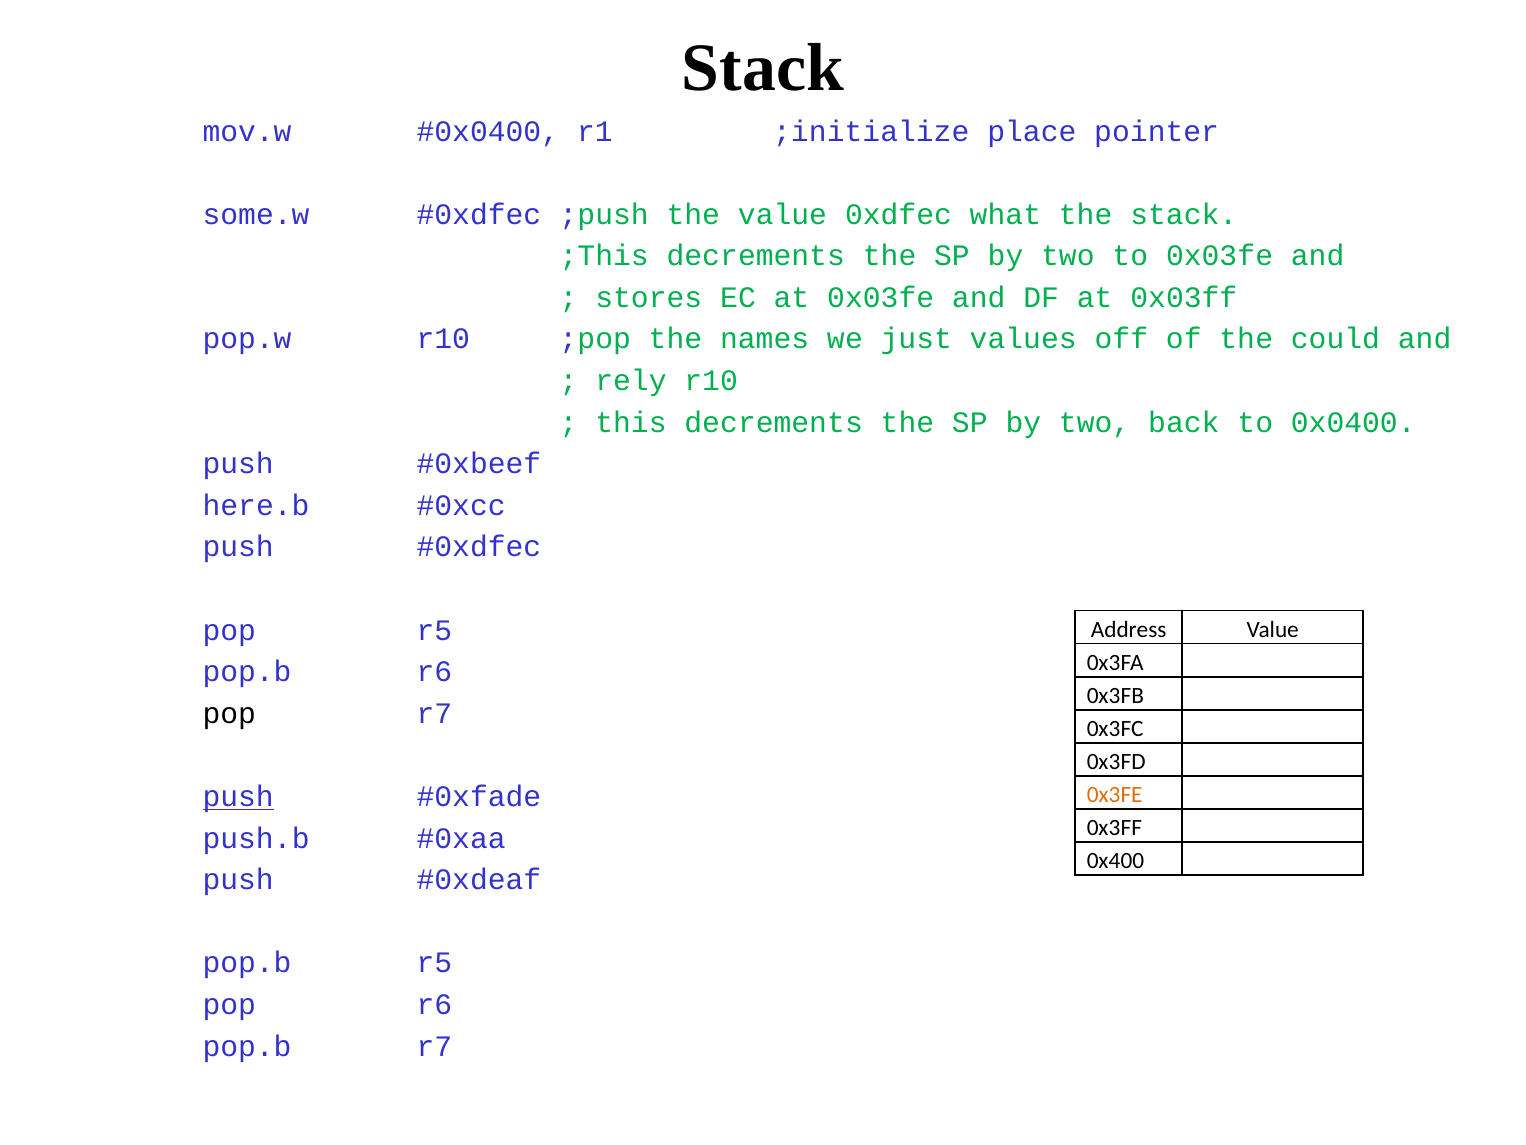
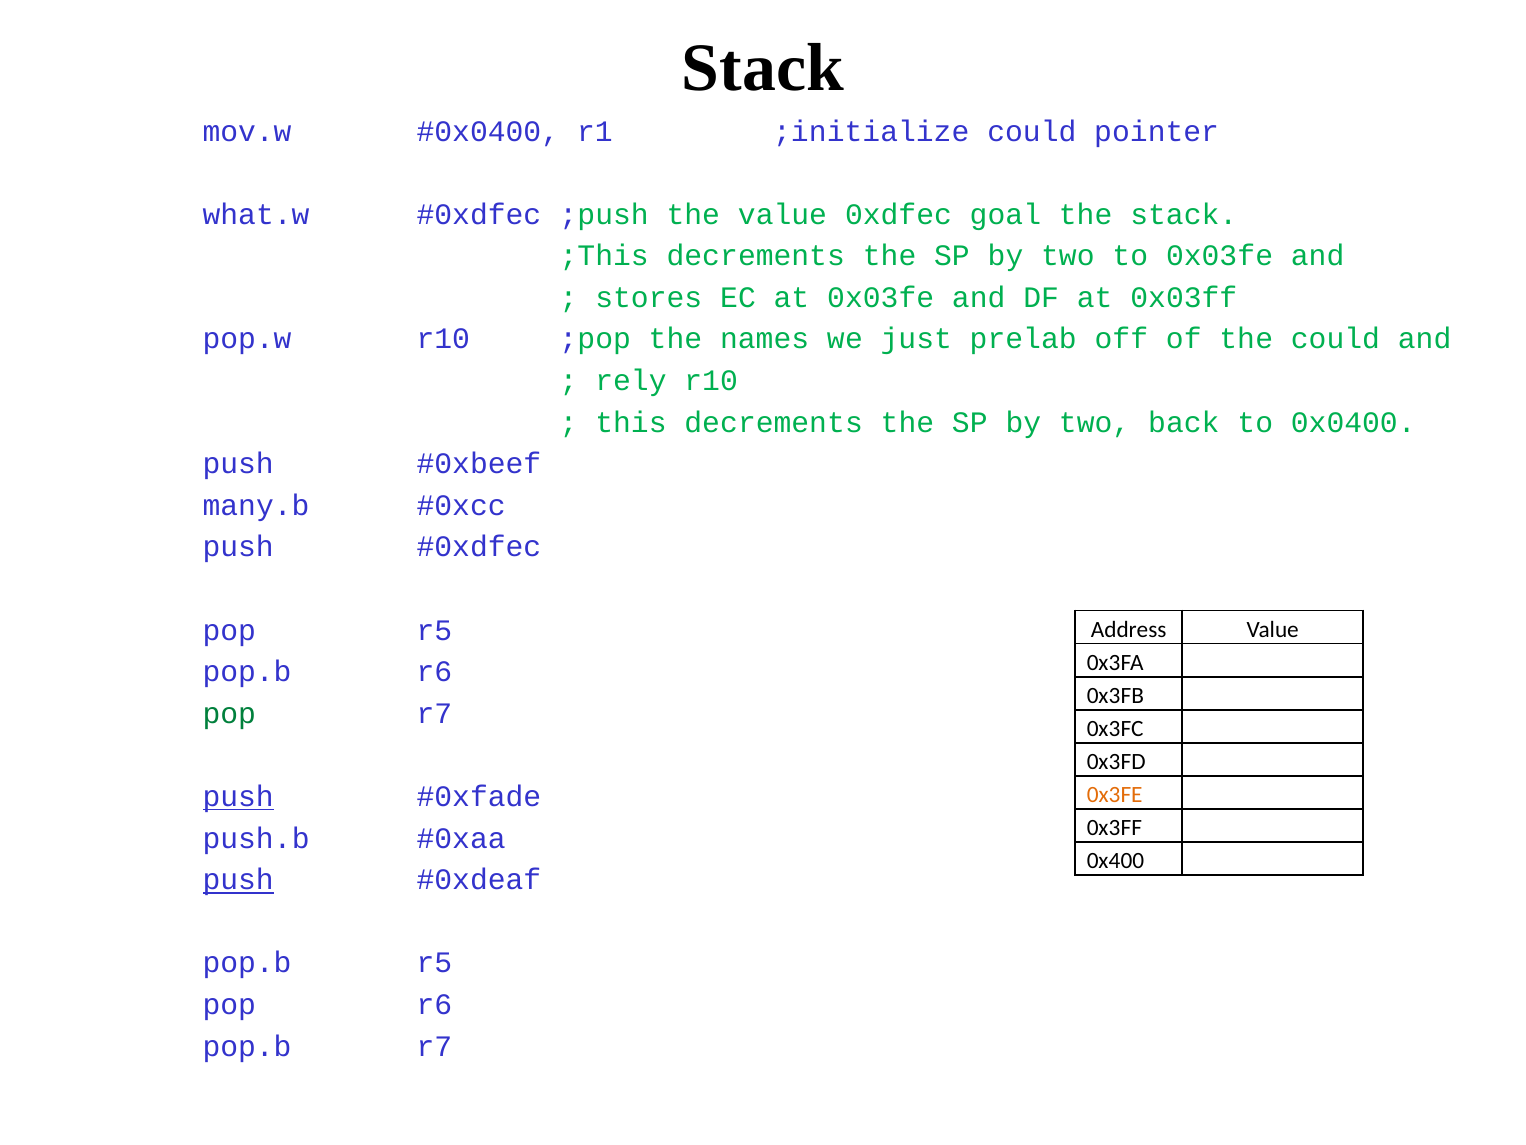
;initialize place: place -> could (1032, 131)
some.w: some.w -> what.w (256, 214)
what: what -> goal (1005, 214)
values: values -> prelab (1023, 339)
here.b: here.b -> many.b (256, 505)
pop colour: black -> green (229, 713)
push underline: none -> present (238, 879)
